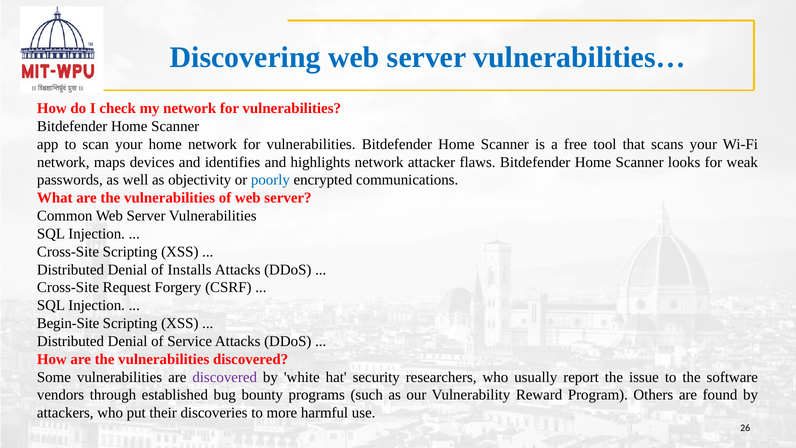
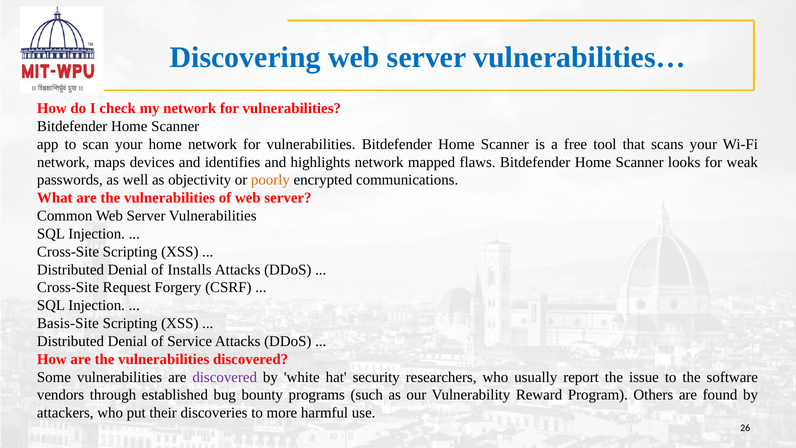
attacker: attacker -> mapped (432, 162)
poorly colour: blue -> orange (270, 180)
Begin-Site: Begin-Site -> Basis-Site (68, 323)
